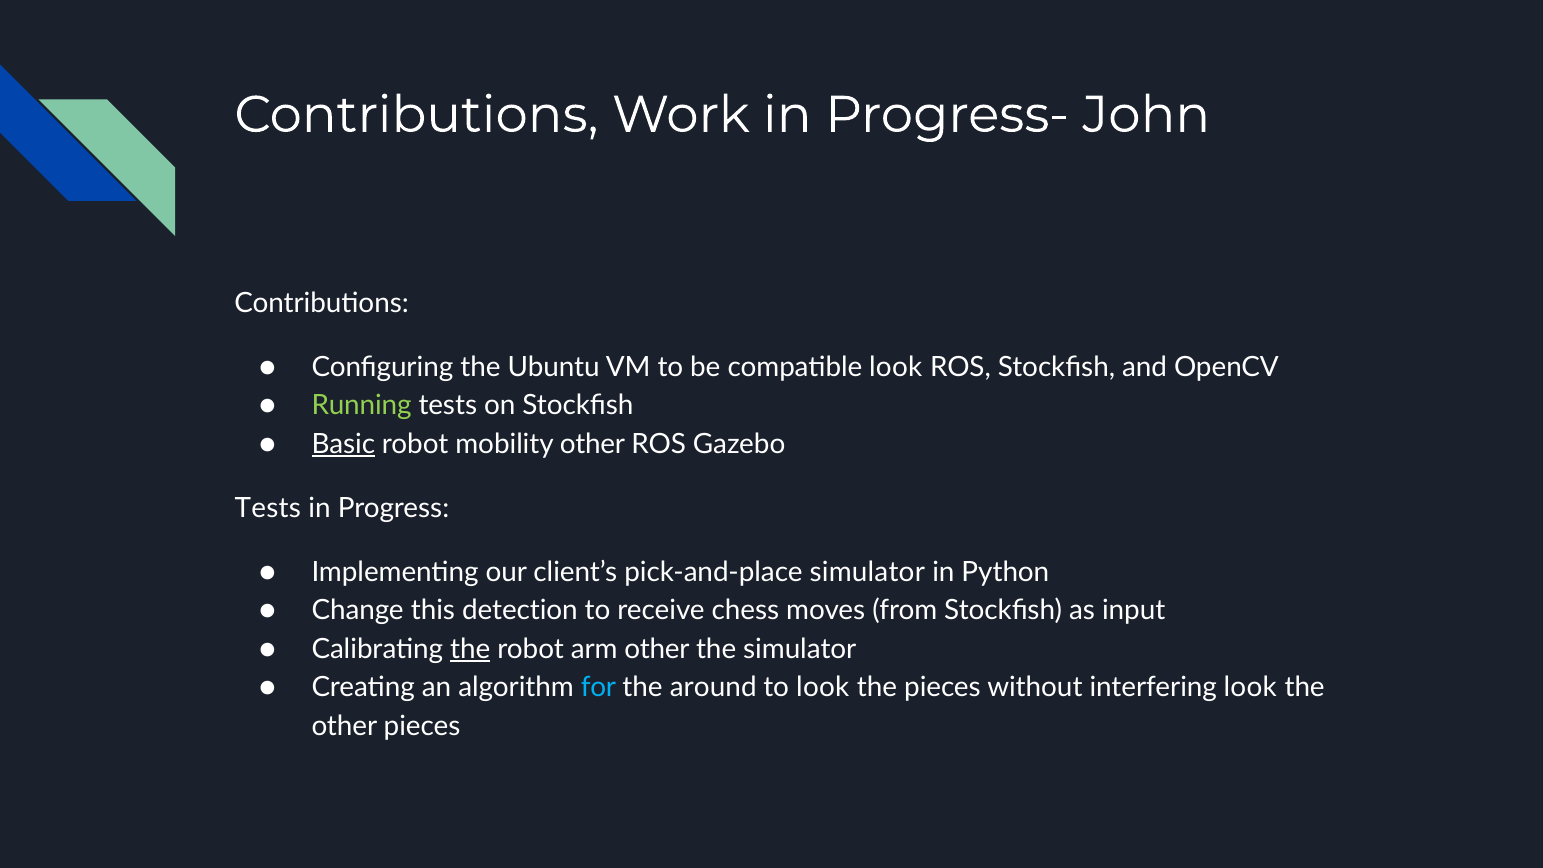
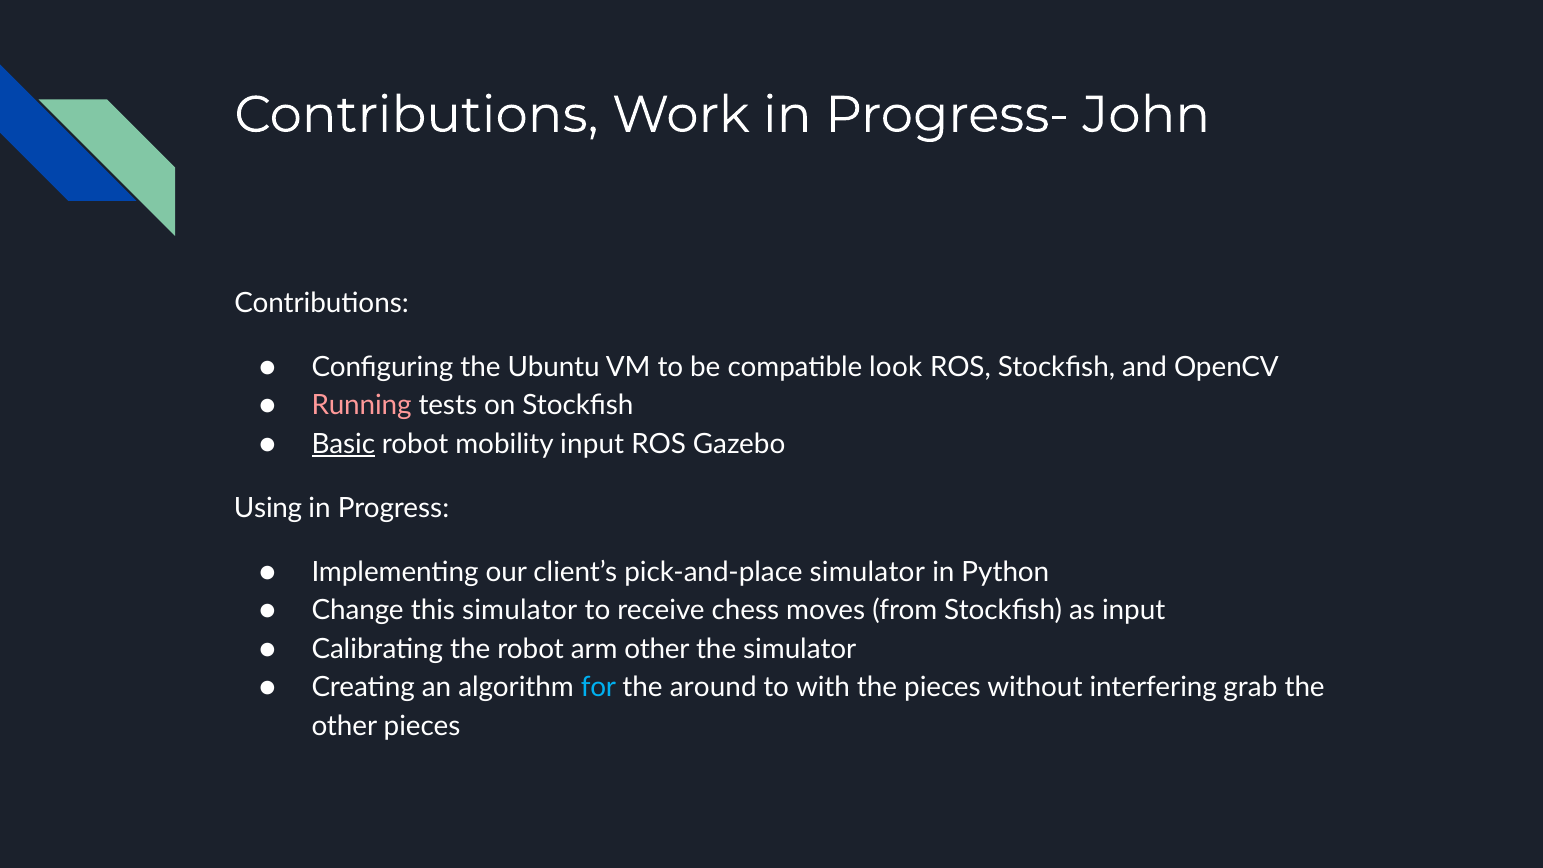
Running colour: light green -> pink (362, 406)
mobility other: other -> input (592, 444)
Tests: Tests -> Using (268, 508)
this detection: detection -> simulator (520, 611)
the underline: present -> none (470, 649)
to look: look -> with (823, 687)
interfering look: look -> grab (1250, 687)
